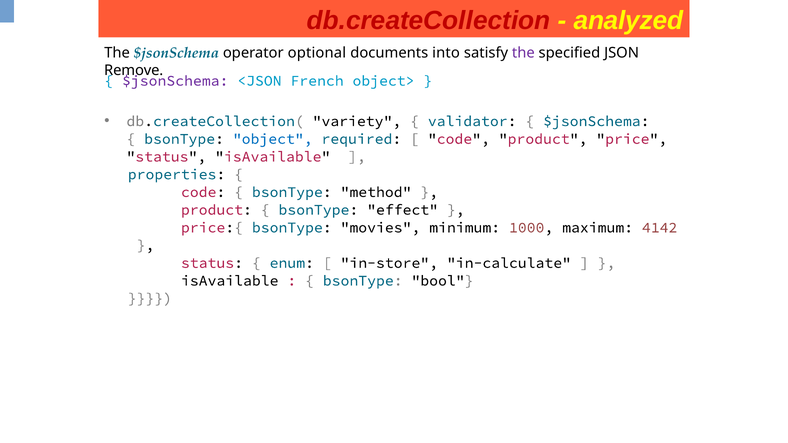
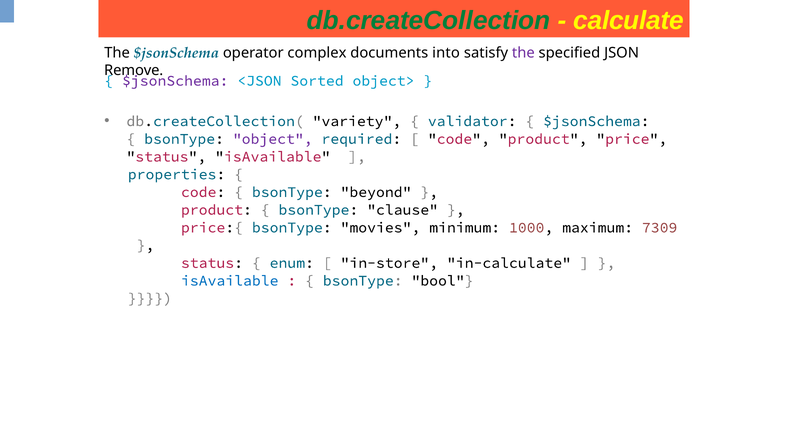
db.createCollection colour: red -> green (429, 21)
analyzed: analyzed -> calculate (629, 21)
optional: optional -> complex (317, 53)
French: French -> Sorted (317, 81)
object colour: blue -> purple (273, 139)
method: method -> beyond (376, 192)
effect: effect -> clause (403, 210)
4142: 4142 -> 7309 (660, 228)
isAvailable colour: black -> blue (230, 281)
